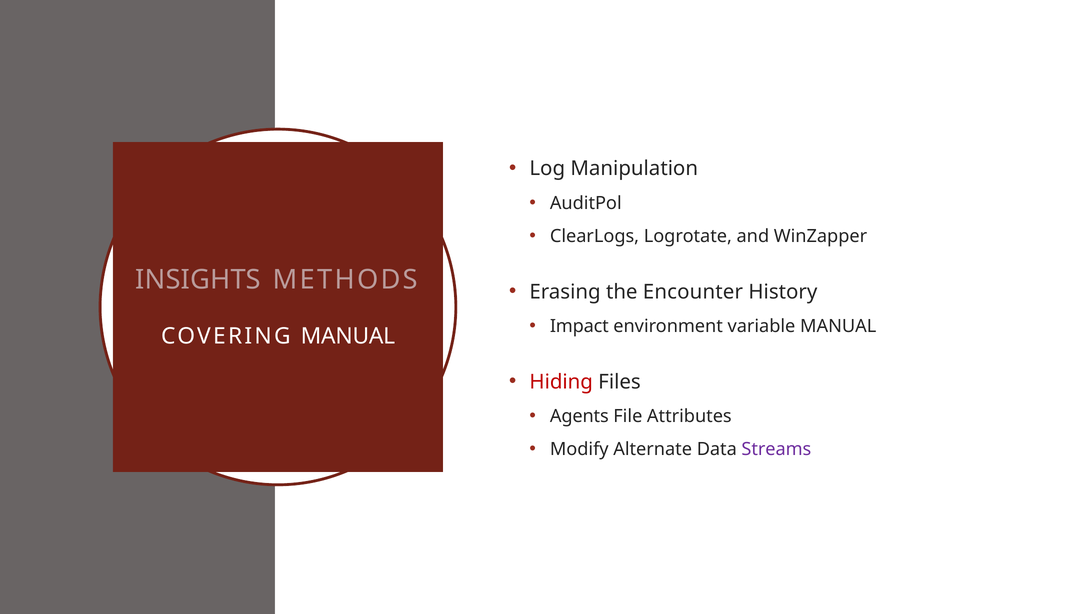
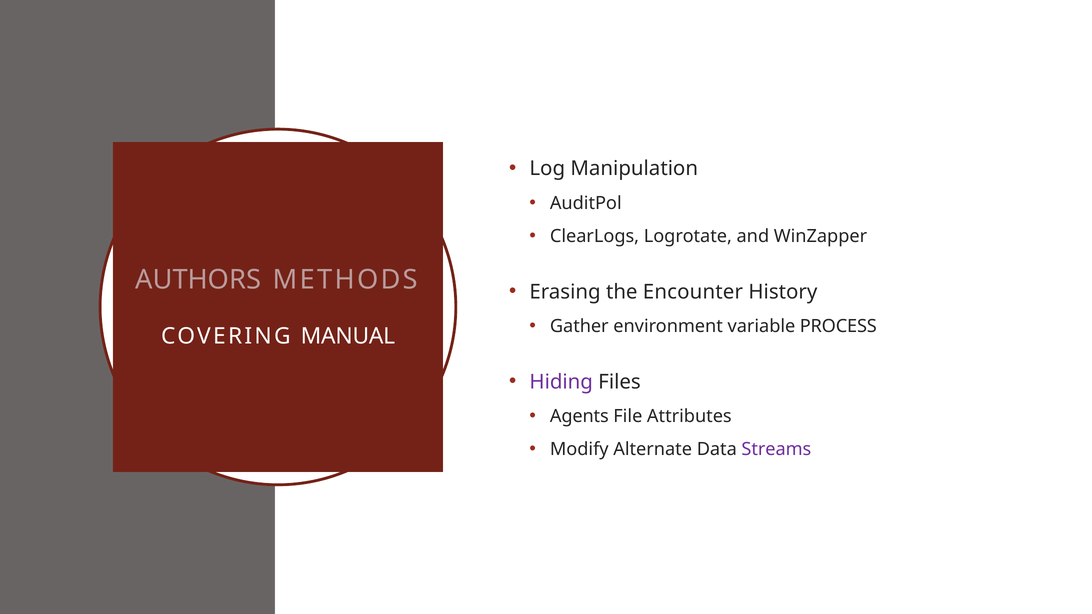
INSIGHTS: INSIGHTS -> AUTHORS (198, 280)
Impact: Impact -> Gather (579, 326)
variable MANUAL: MANUAL -> PROCESS (838, 326)
Hiding colour: red -> purple (561, 382)
